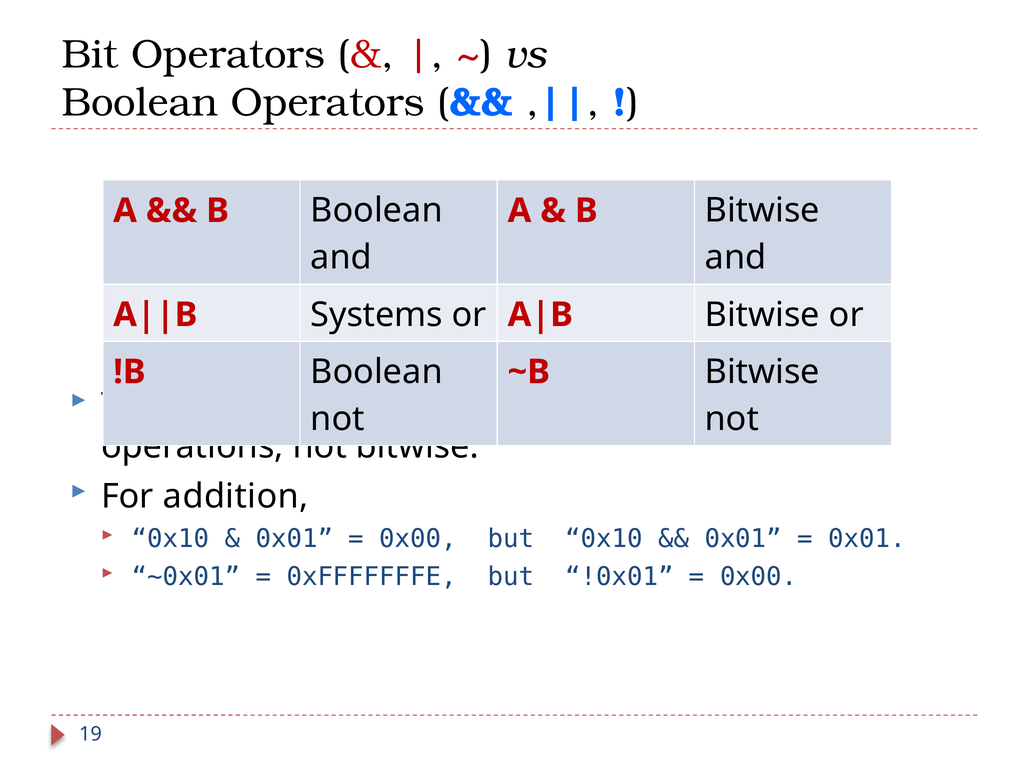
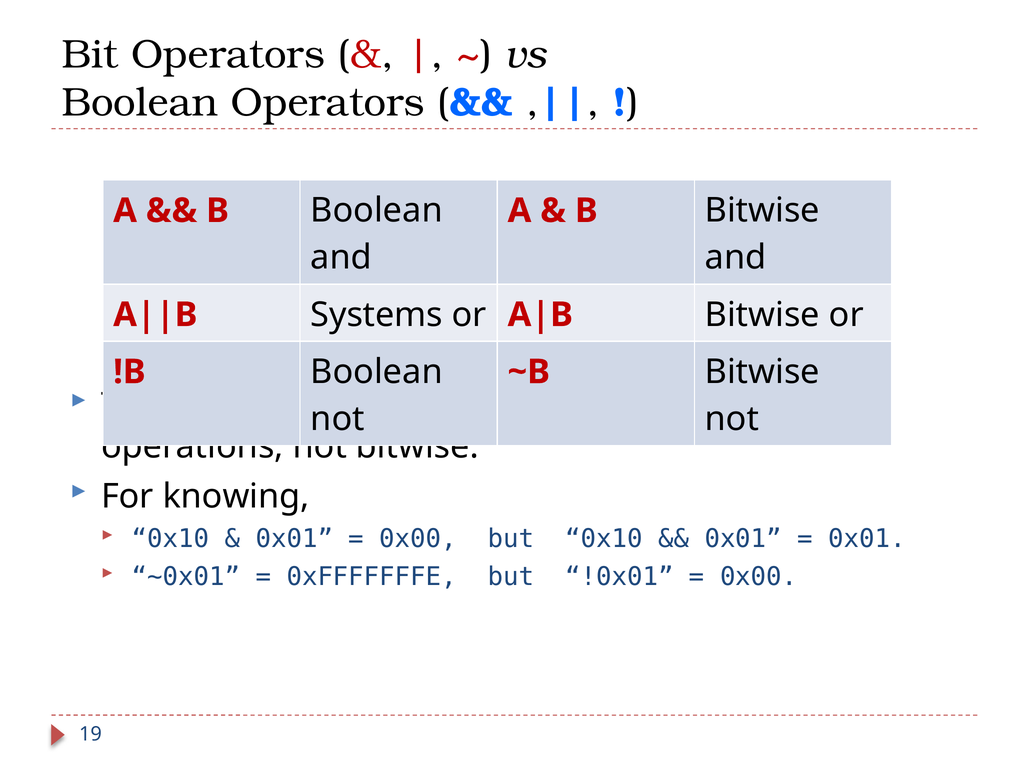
addition: addition -> knowing (236, 496)
